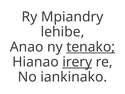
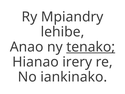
irery underline: present -> none (77, 62)
